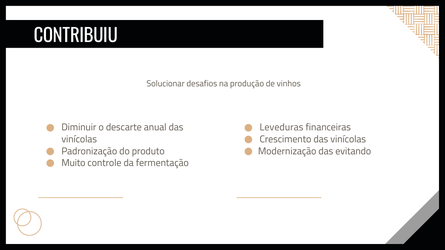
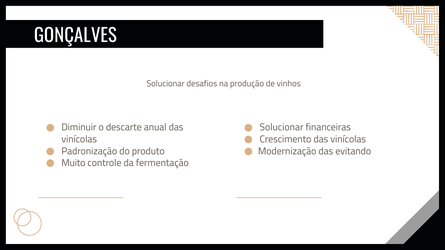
CONTRIBUIU: CONTRIBUIU -> GONÇALVES (76, 36)
Leveduras: Leveduras -> Solucionar (282, 128)
